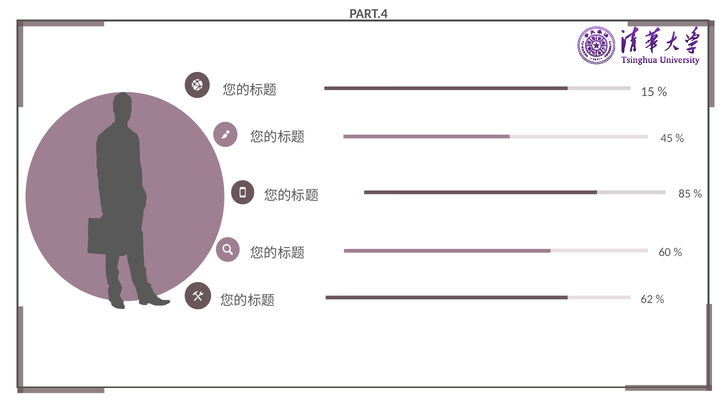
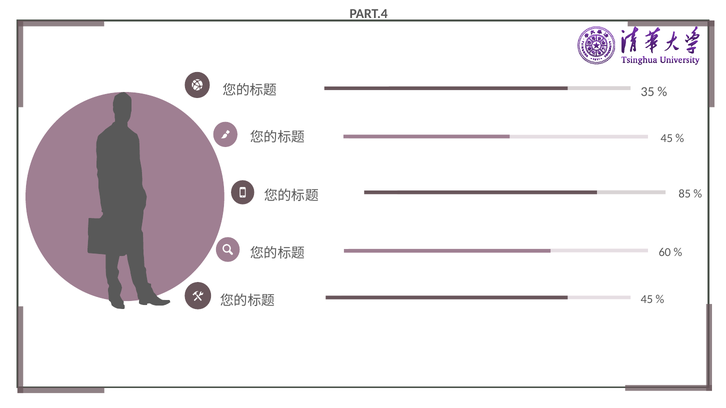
15: 15 -> 35 (648, 92)
62: 62 -> 45 (647, 300)
